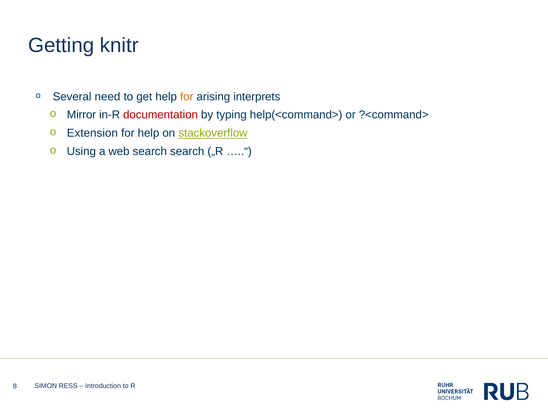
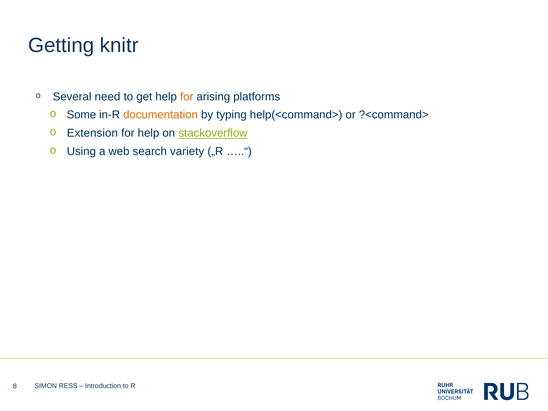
interprets: interprets -> platforms (257, 97)
Mirror: Mirror -> Some (81, 115)
documentation colour: red -> orange (161, 115)
search search: search -> variety (187, 151)
